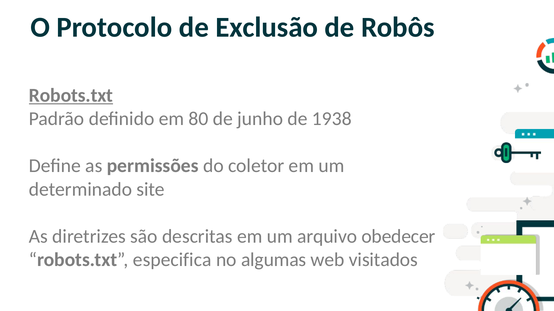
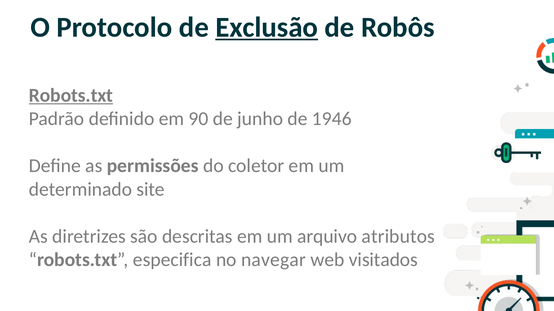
Exclusão underline: none -> present (267, 27)
80: 80 -> 90 (198, 119)
1938: 1938 -> 1946 (332, 119)
obedecer: obedecer -> atributos (398, 237)
algumas: algumas -> navegar (274, 260)
